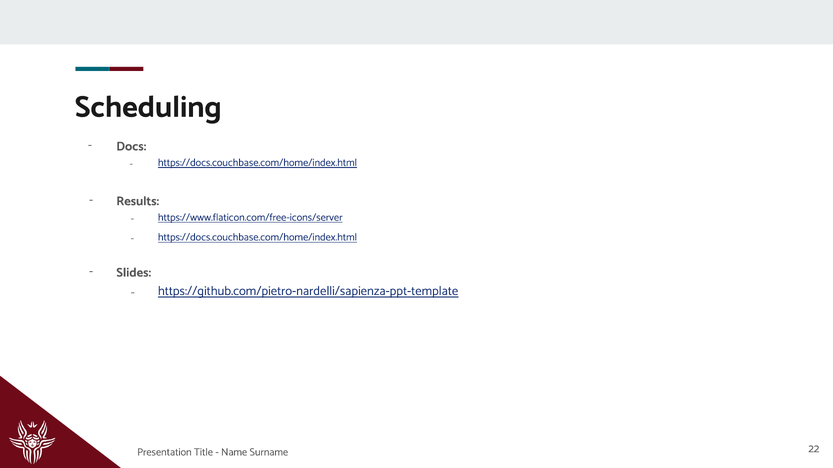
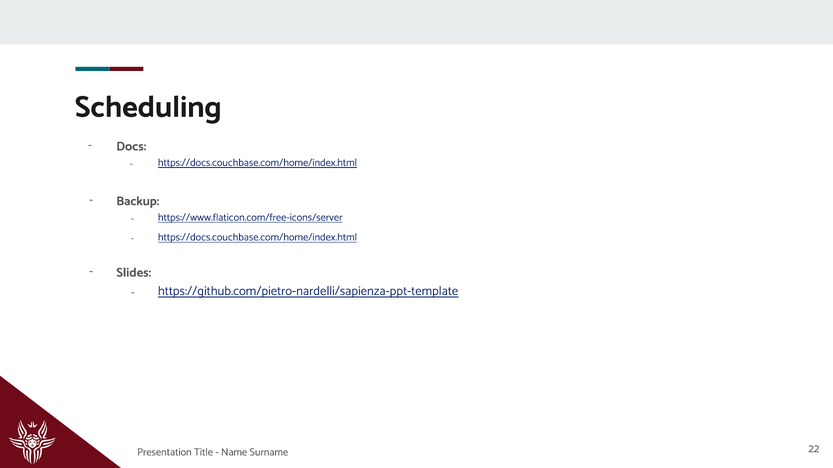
Results: Results -> Backup (138, 201)
